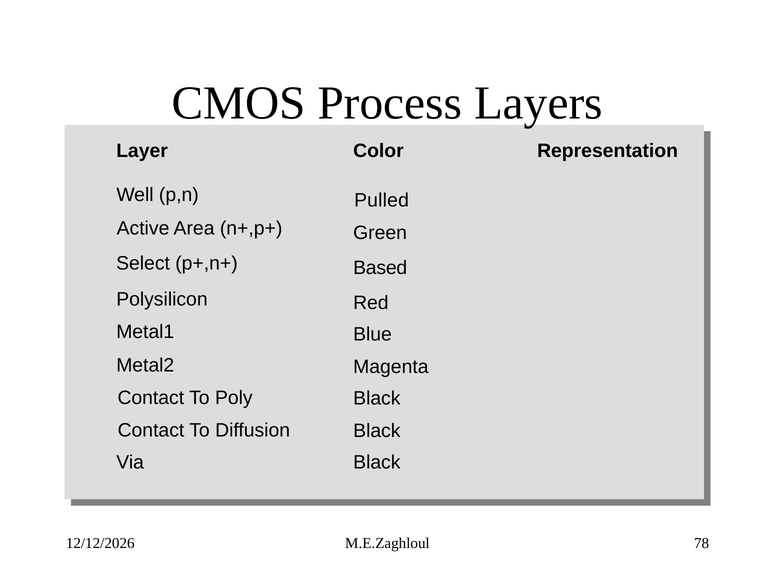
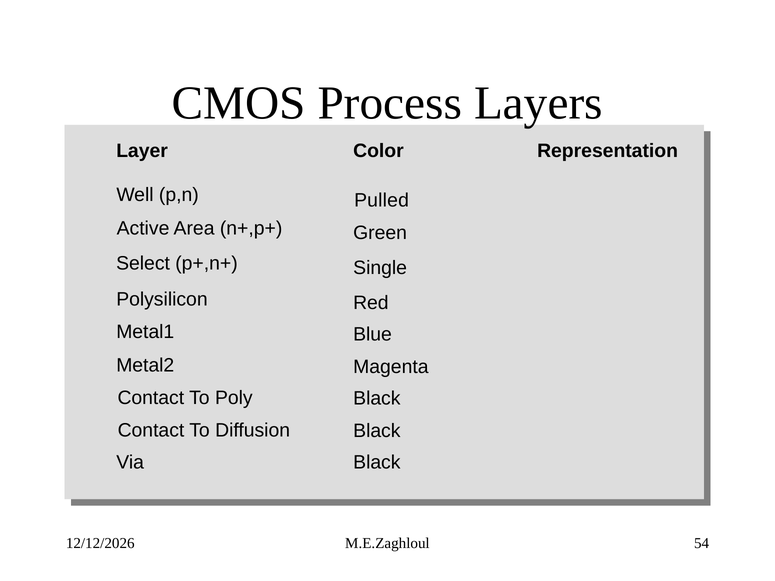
Based: Based -> Single (380, 268)
78: 78 -> 54 (702, 544)
